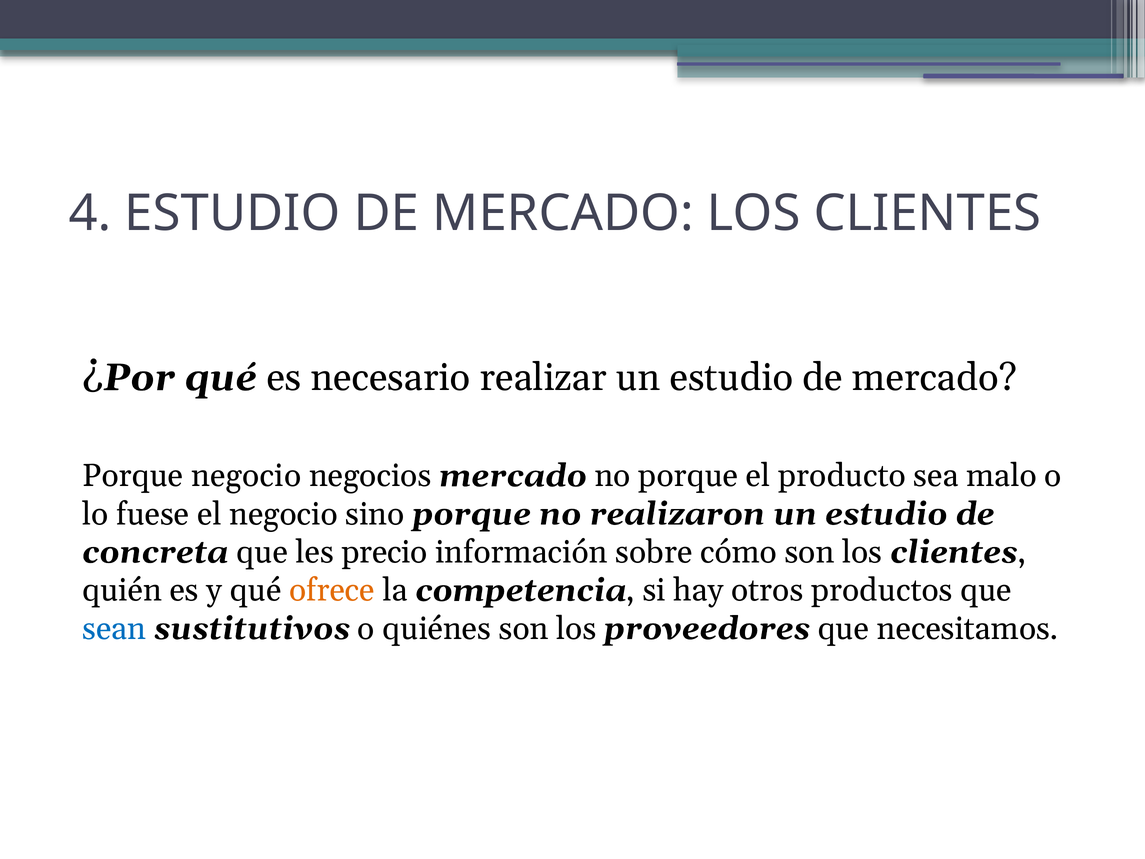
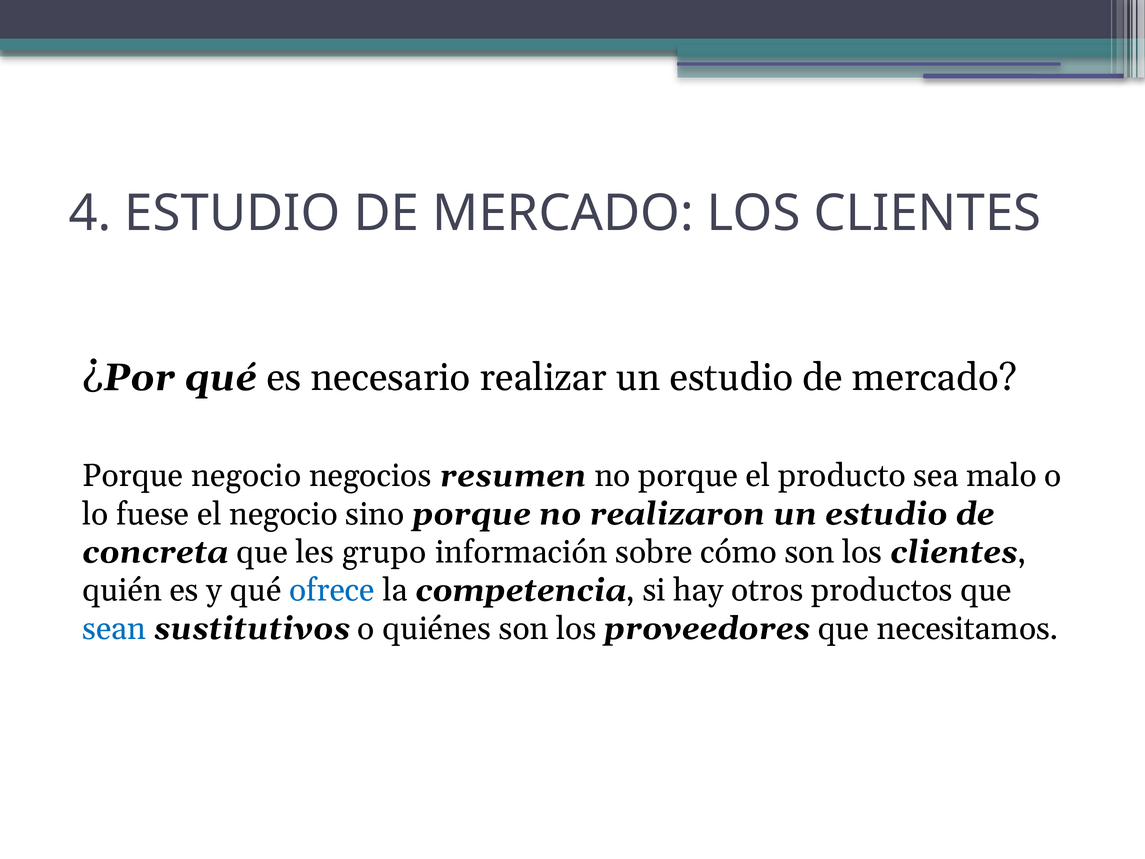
negocios mercado: mercado -> resumen (513, 476)
precio: precio -> grupo (384, 552)
ofrece colour: orange -> blue (332, 590)
